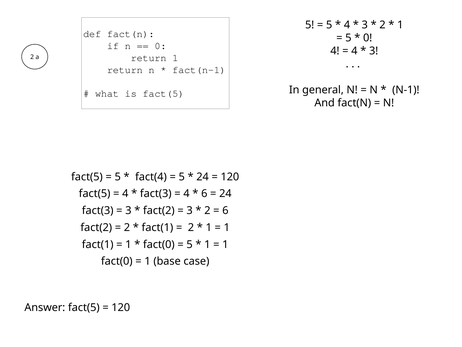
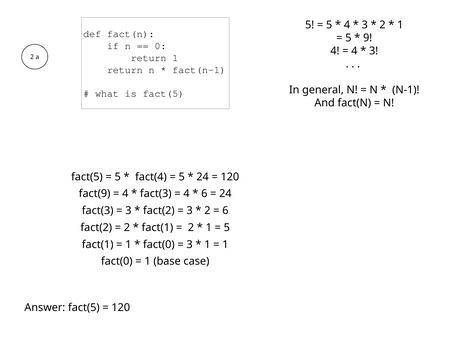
0: 0 -> 9 (368, 38)
fact(5: fact(5 -> fact(9 (95, 193)
1: 1 -> 5 (227, 227)
5: 5 -> 3 (190, 244)
